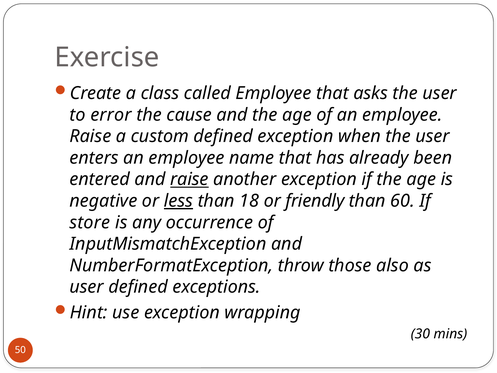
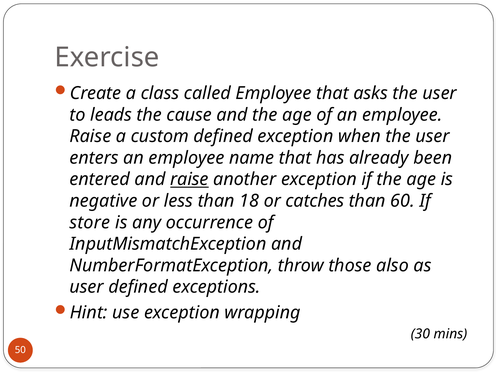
error: error -> leads (111, 115)
less underline: present -> none (178, 201)
friendly: friendly -> catches (315, 201)
